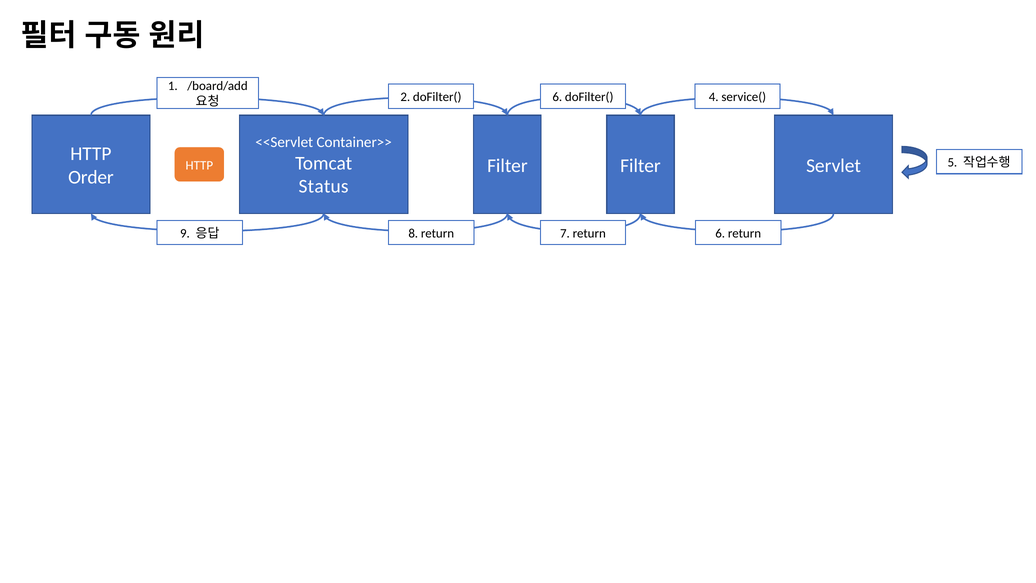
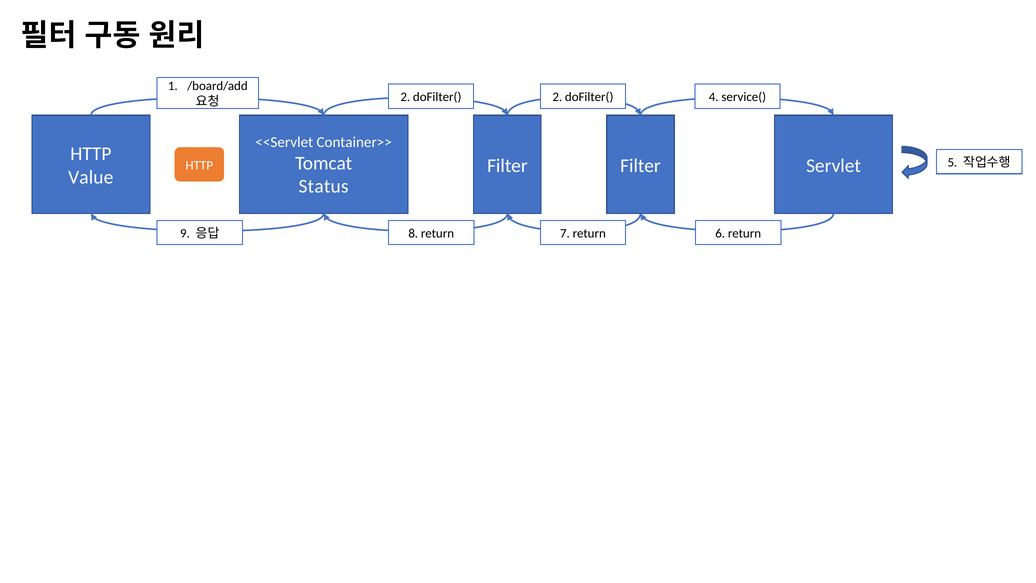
doFilter( 6: 6 -> 2 (557, 97)
Order: Order -> Value (91, 177)
